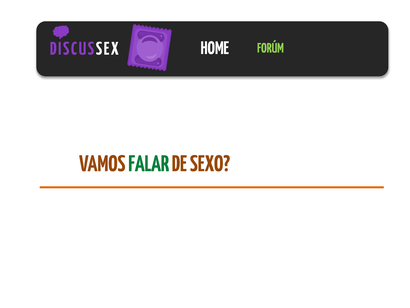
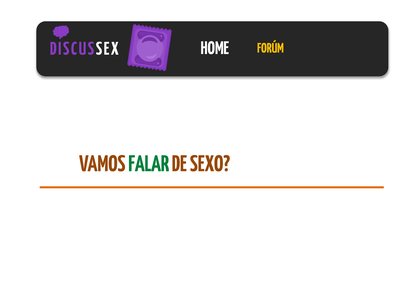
FORÚM colour: light green -> yellow (270, 48)
